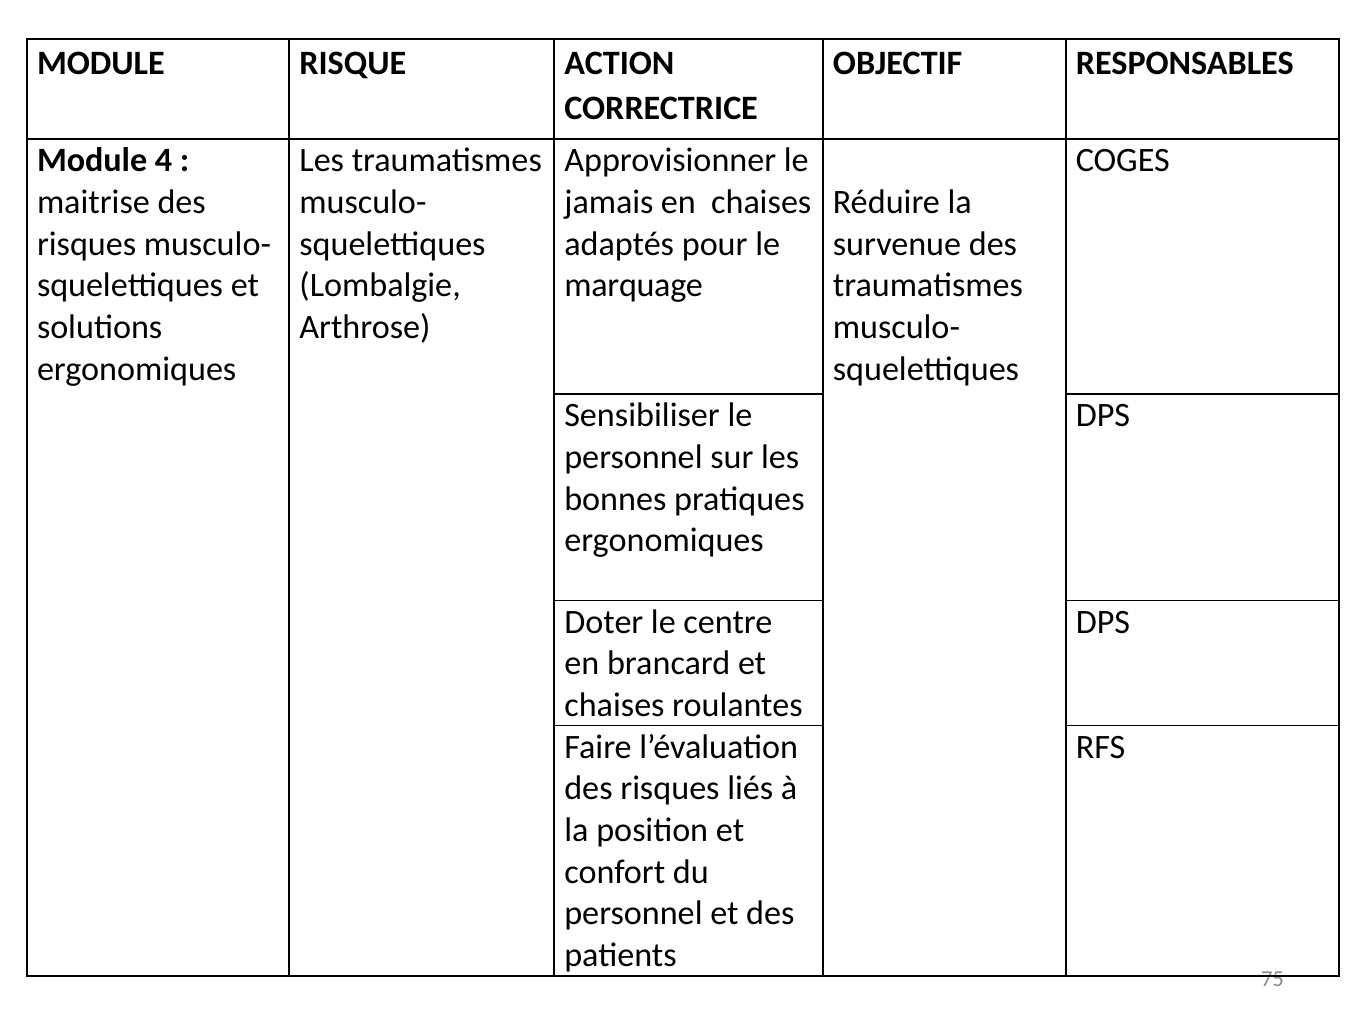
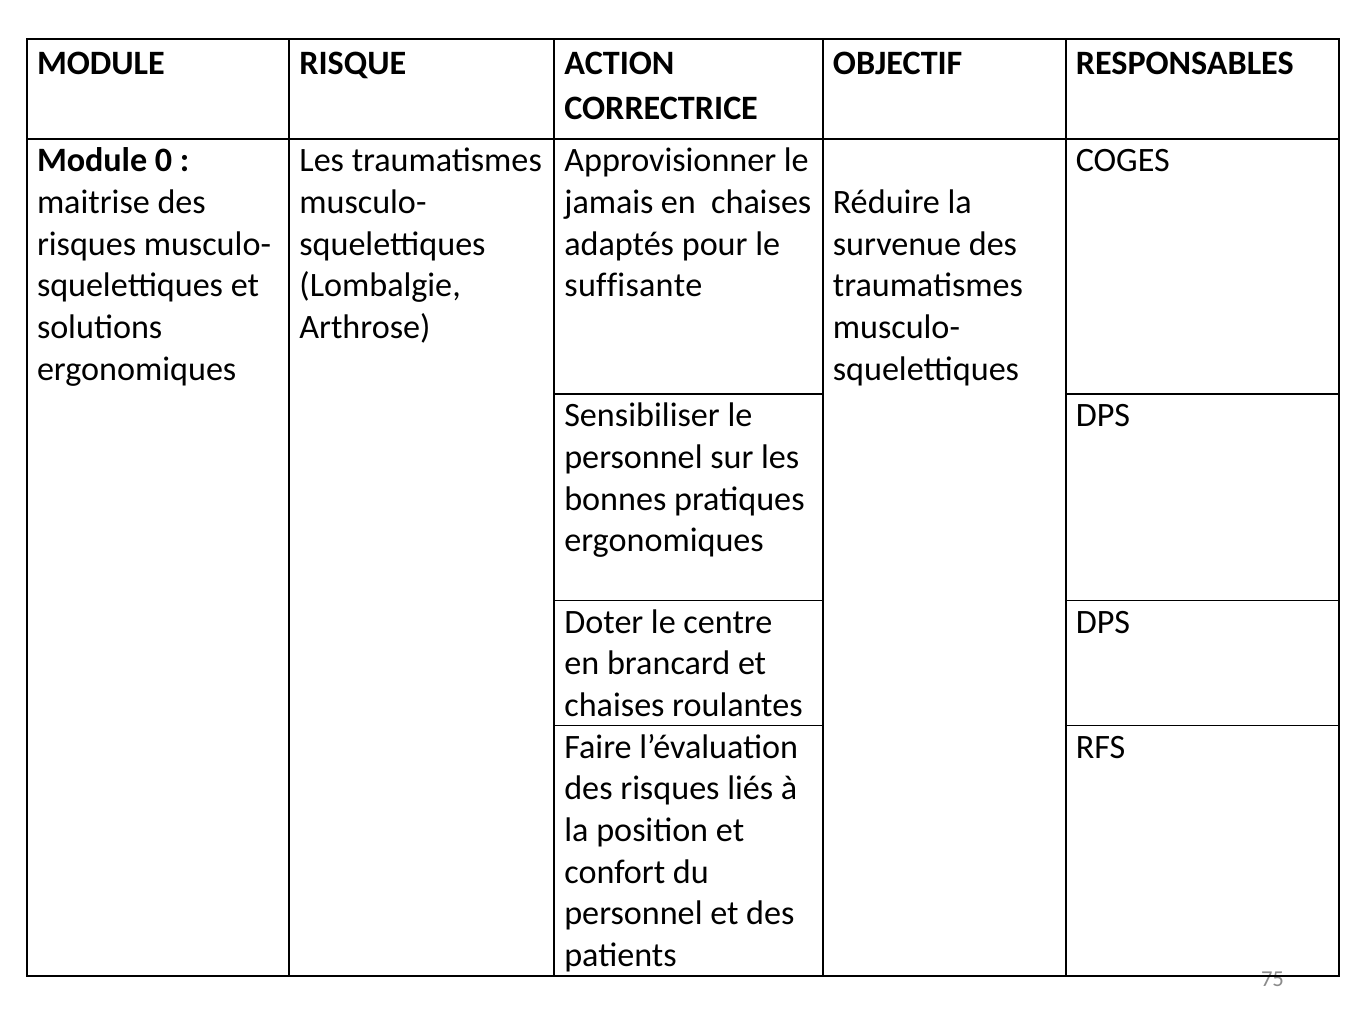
4: 4 -> 0 (164, 160)
marquage: marquage -> suffisante (633, 285)
